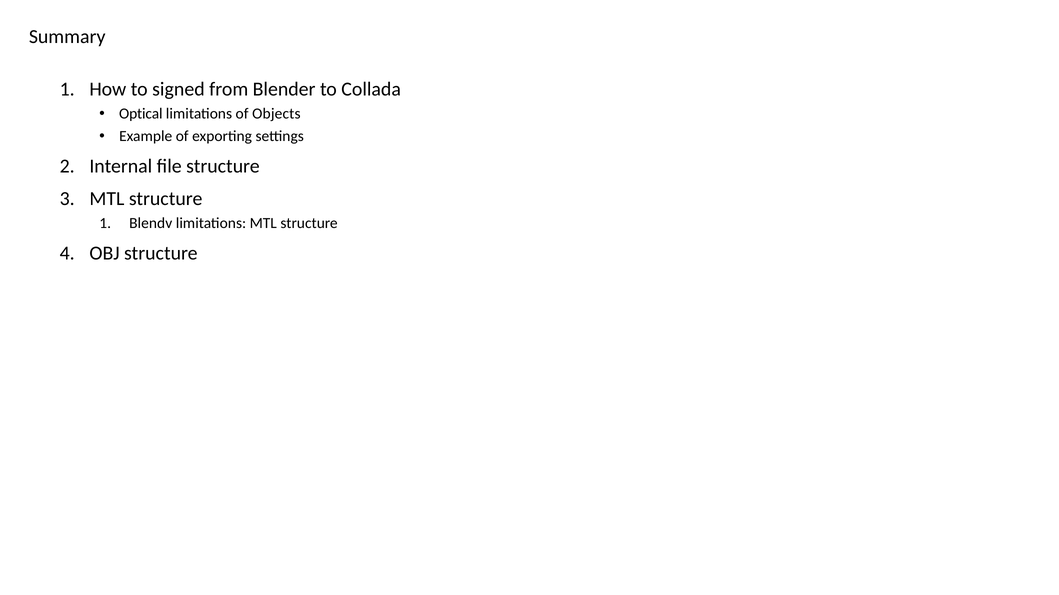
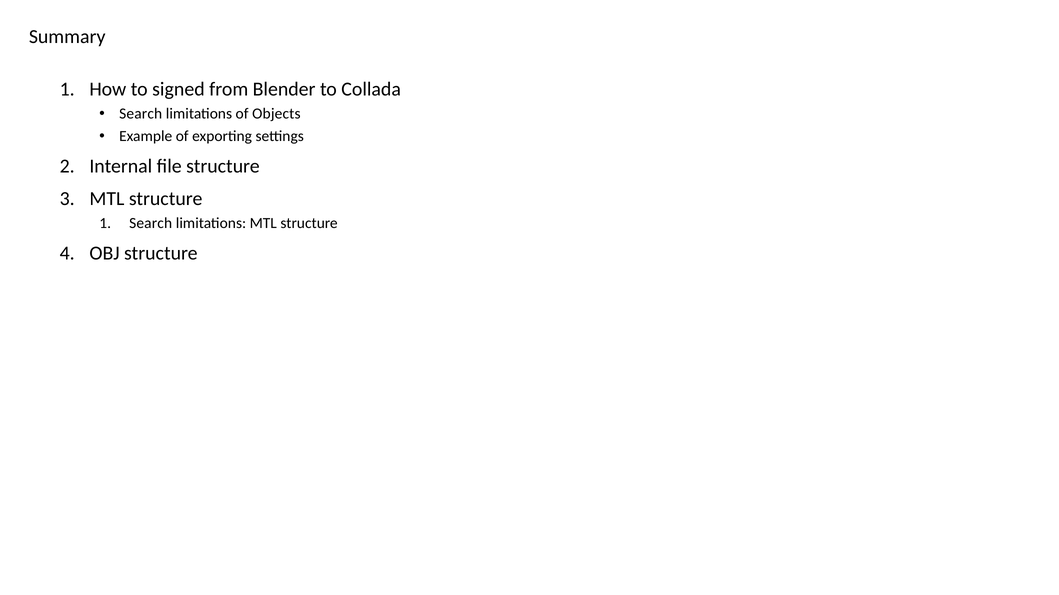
Optical: Optical -> Search (141, 114)
Blendv: Blendv -> Search (151, 223)
